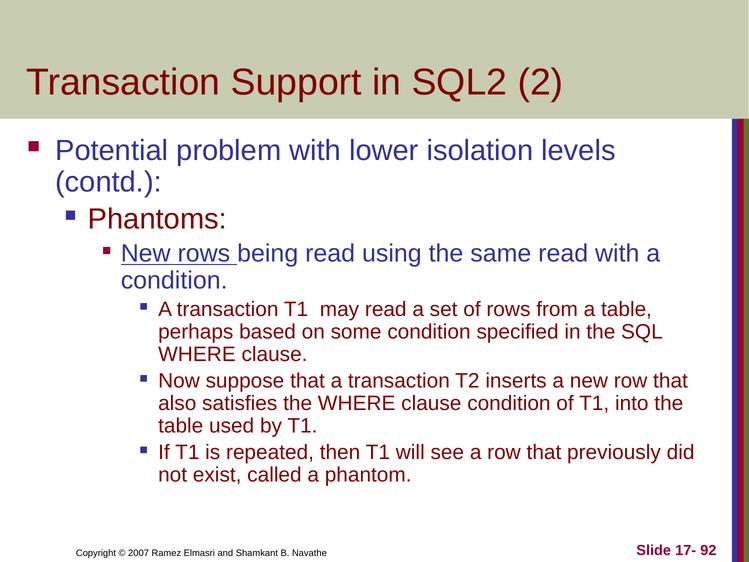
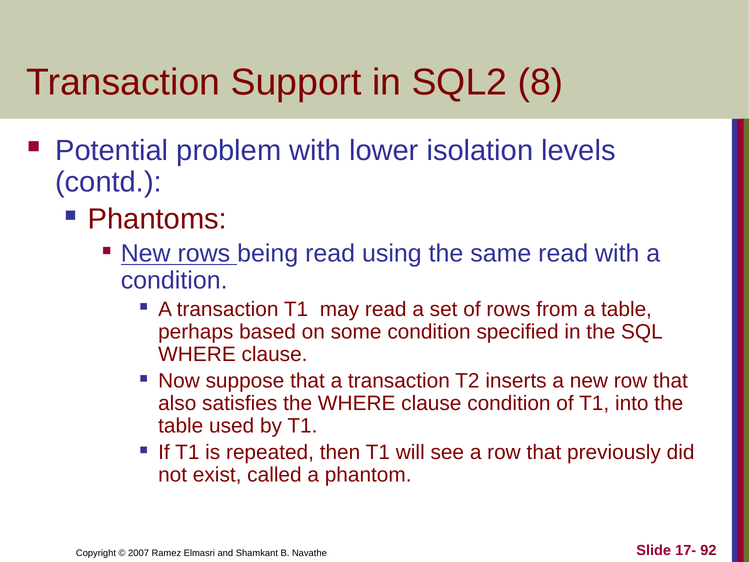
2: 2 -> 8 (540, 82)
